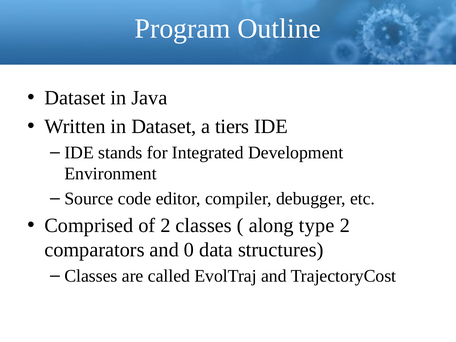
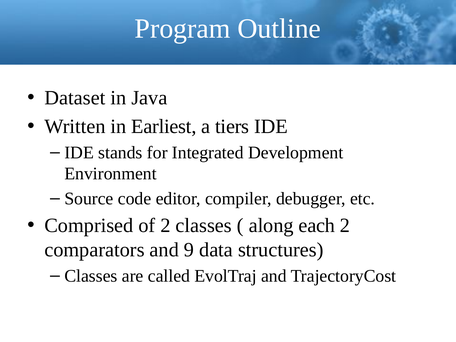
in Dataset: Dataset -> Earliest (164, 126)
type: type -> each (317, 226)
0: 0 -> 9 (189, 250)
